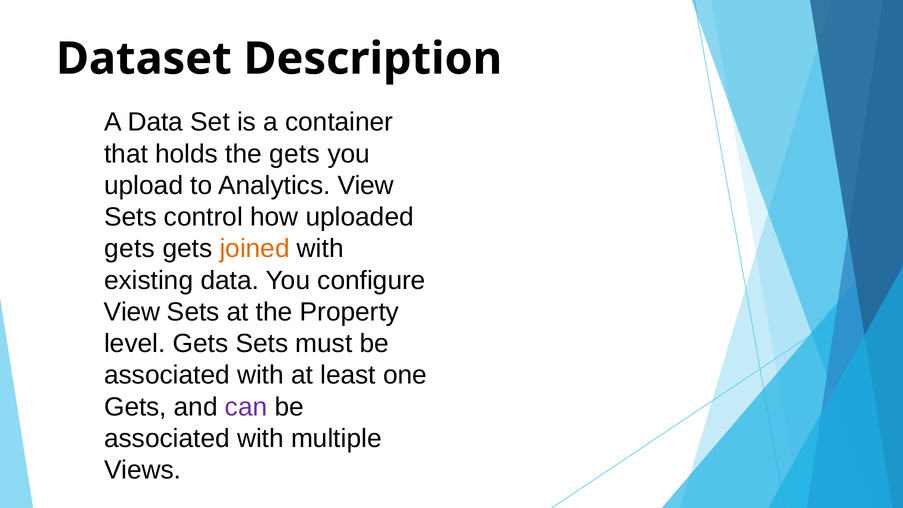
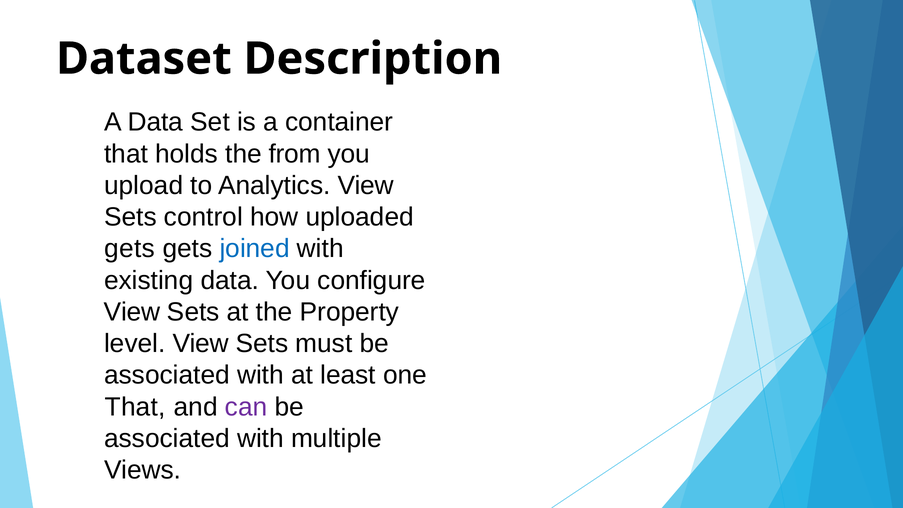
the gets: gets -> from (295, 154)
joined colour: orange -> blue (255, 249)
level Gets: Gets -> View (201, 344)
Gets: Gets -> That (135, 407)
